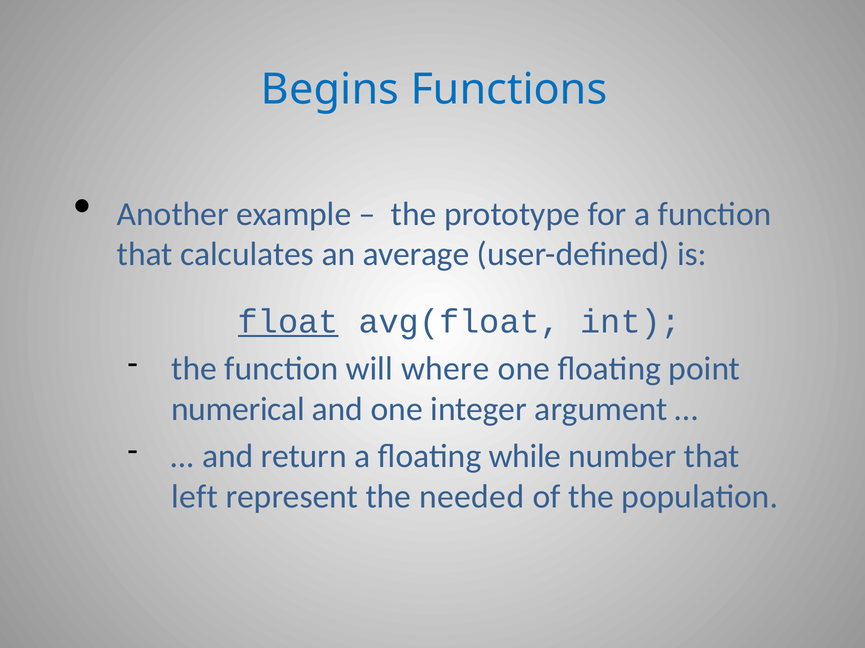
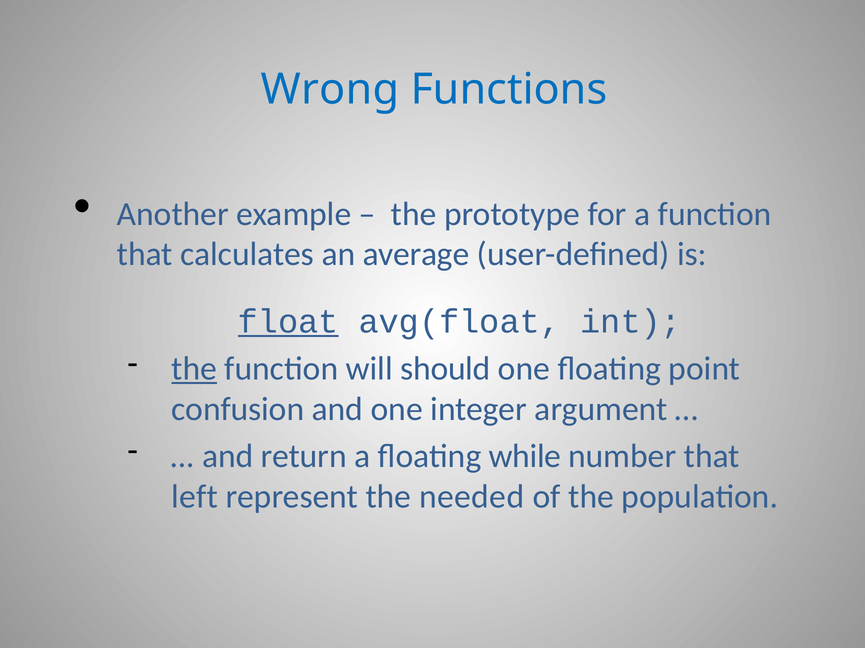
Begins: Begins -> Wrong (330, 89)
the underline: none -> present (194, 369)
where: where -> should (445, 369)
numerical: numerical -> confusion (238, 410)
